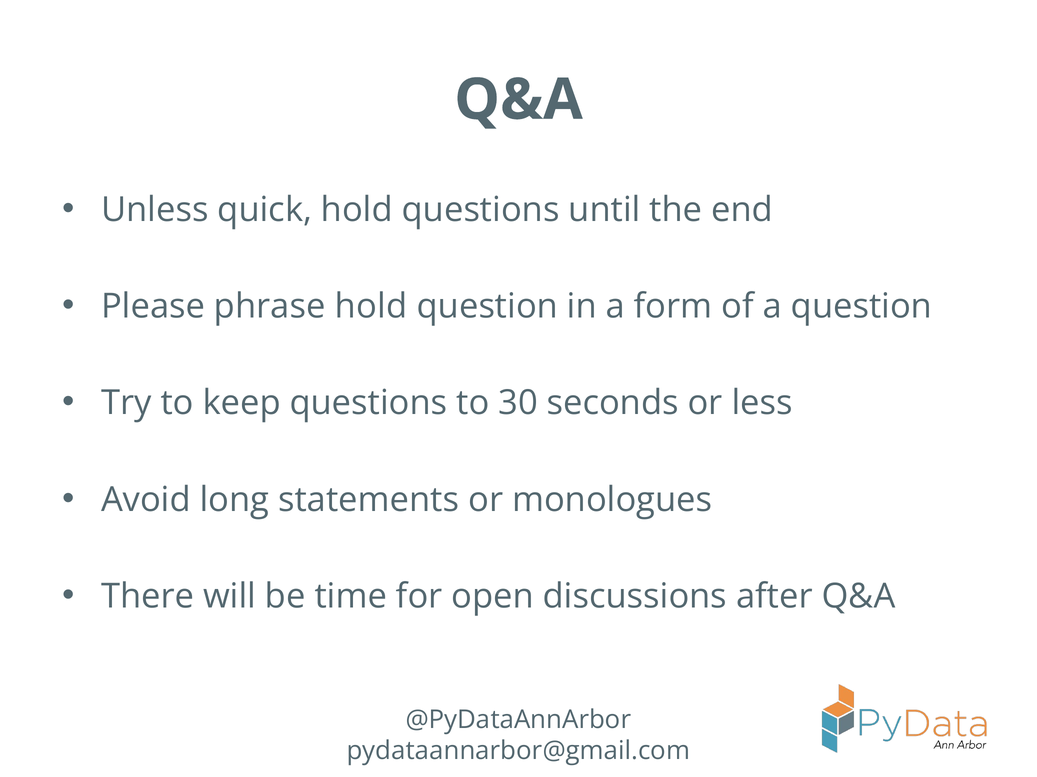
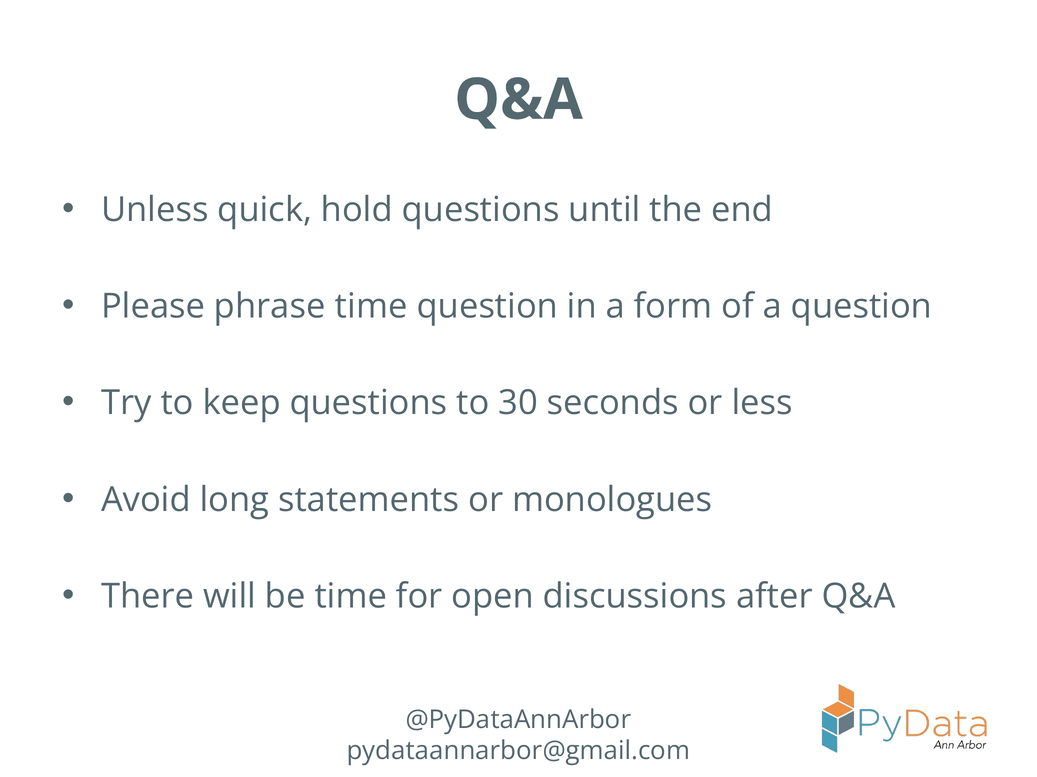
phrase hold: hold -> time (371, 307)
